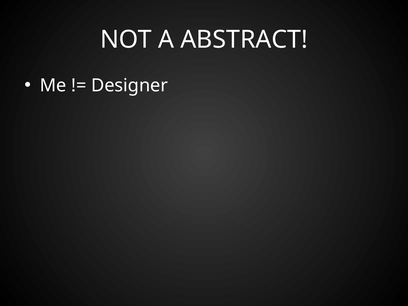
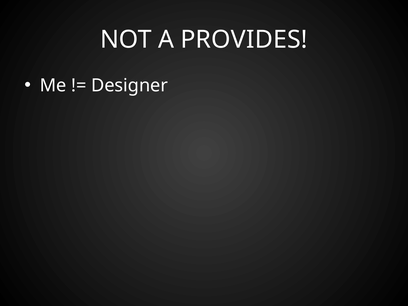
ABSTRACT: ABSTRACT -> PROVIDES (244, 39)
